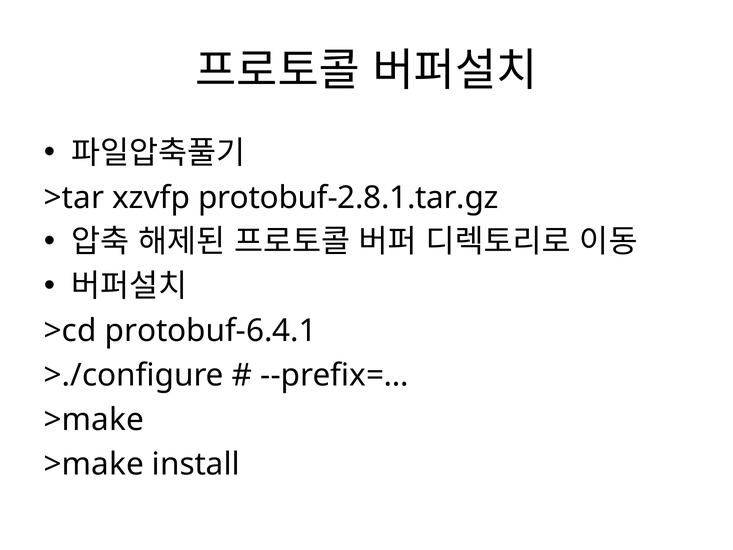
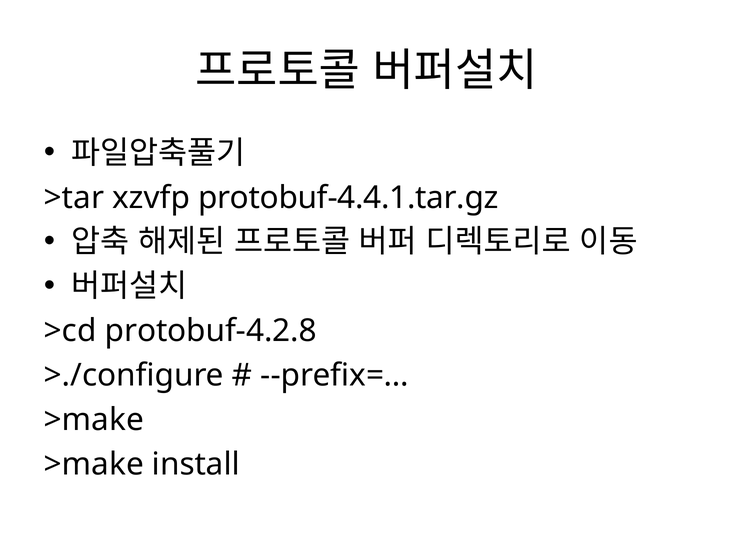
protobuf-2.8.1.tar.gz: protobuf-2.8.1.tar.gz -> protobuf-4.4.1.tar.gz (348, 198)
protobuf-6.4.1: protobuf-6.4.1 -> protobuf-4.2.8 (211, 331)
